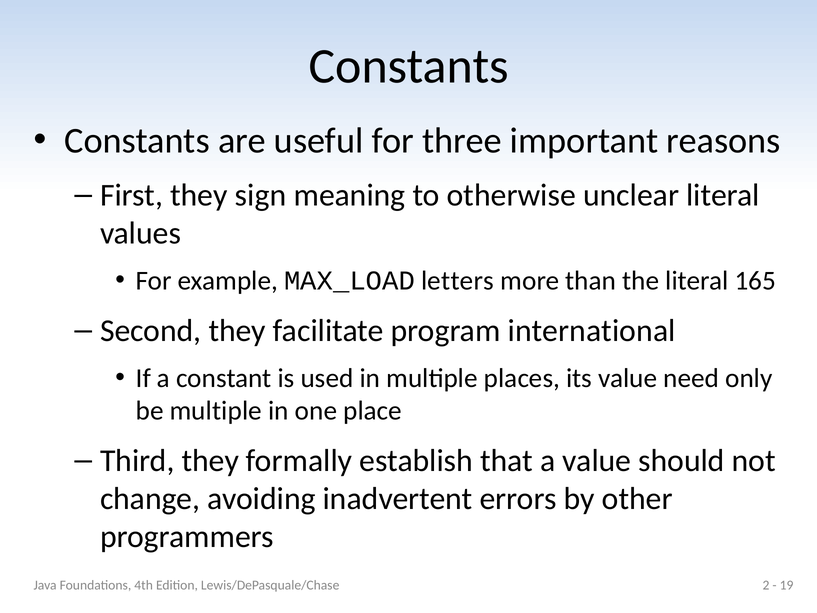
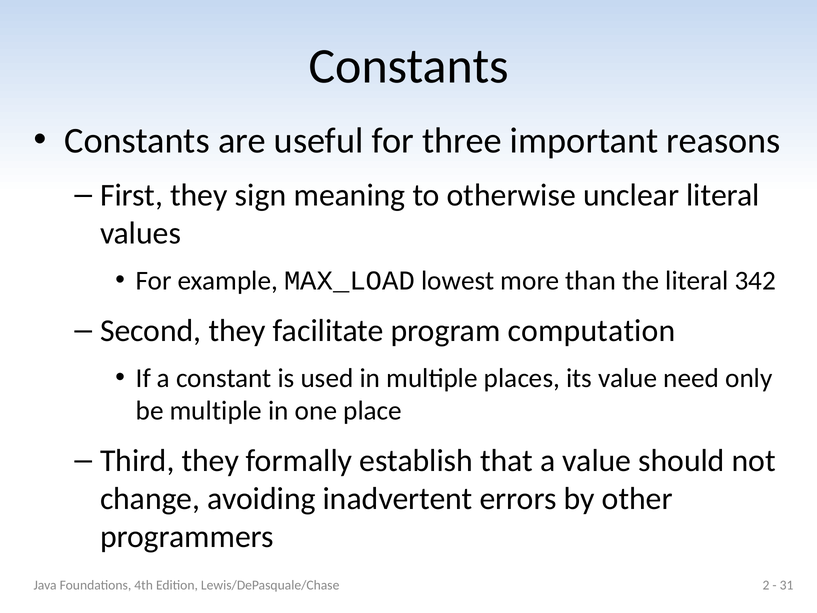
letters: letters -> lowest (458, 281)
165: 165 -> 342 (755, 281)
international: international -> computation (592, 331)
19: 19 -> 31 (787, 585)
